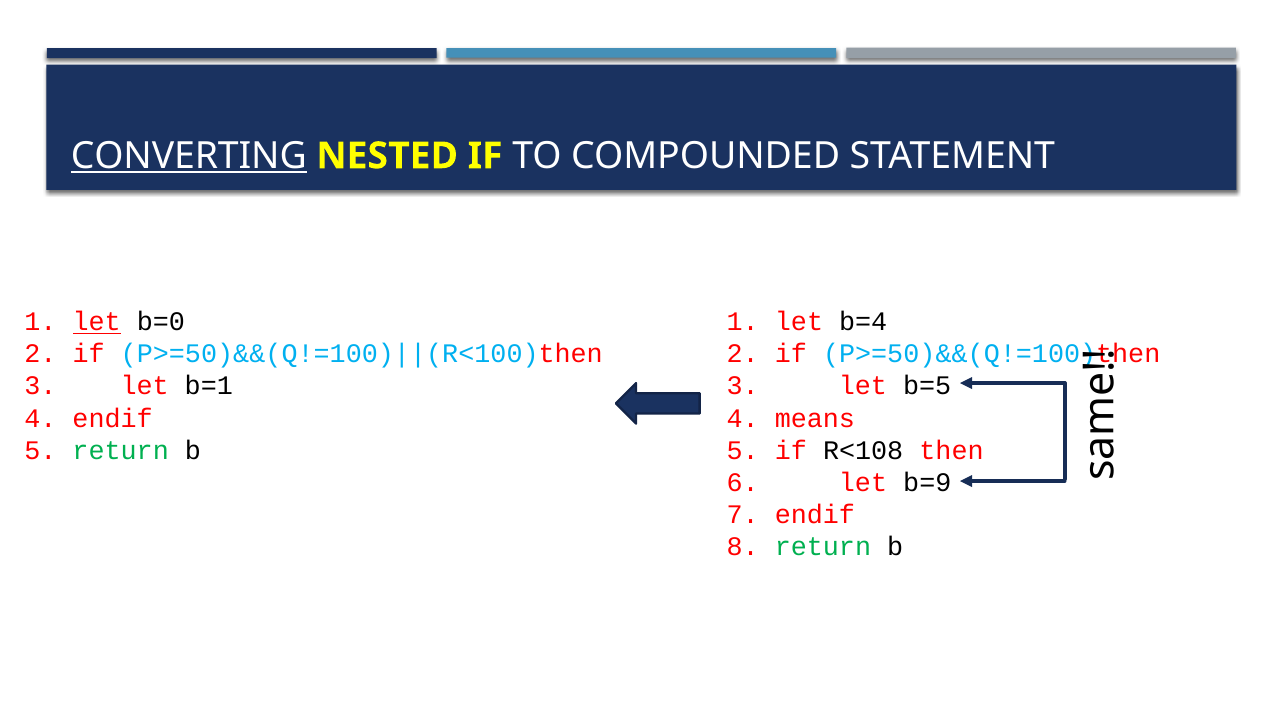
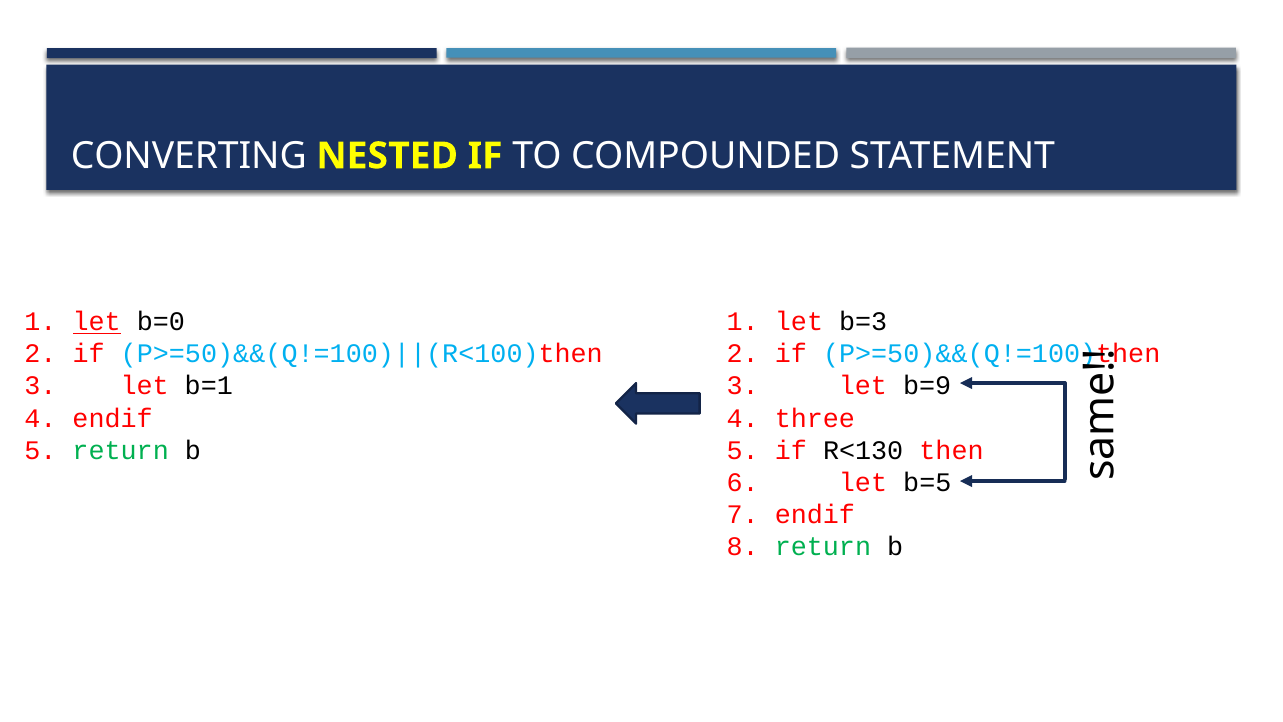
CONVERTING underline: present -> none (189, 156)
b=4: b=4 -> b=3 (863, 322)
b=5: b=5 -> b=9 (927, 386)
means: means -> three (815, 418)
R<108: R<108 -> R<130 (863, 450)
b=9: b=9 -> b=5 (927, 482)
